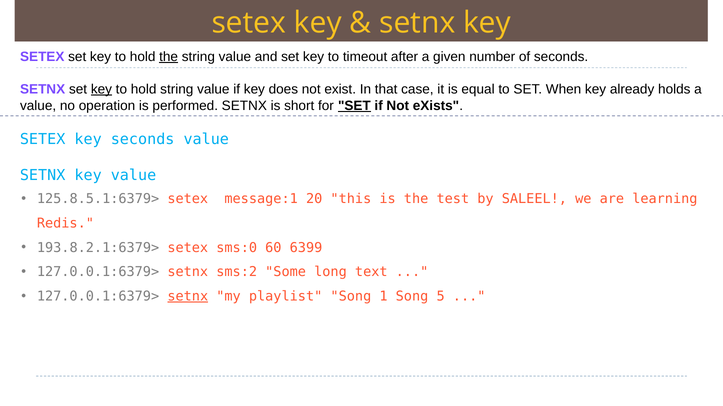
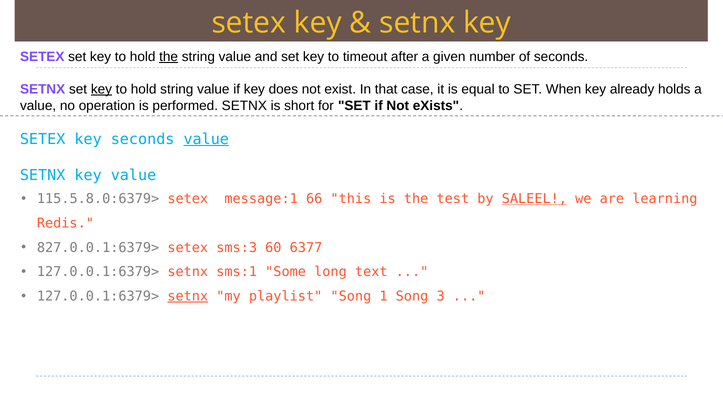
SET underline: present -> none (354, 106)
value underline: none -> present (206, 139)
125.8.5.1:6379>: 125.8.5.1:6379> -> 115.5.8.0:6379> (98, 199)
20: 20 -> 66 (314, 199)
SALEEL underline: none -> present (534, 199)
193.8.2.1:6379>: 193.8.2.1:6379> -> 827.0.0.1:6379> (98, 248)
sms:0: sms:0 -> sms:3 (237, 248)
6399: 6399 -> 6377 (306, 248)
sms:2: sms:2 -> sms:1 (237, 272)
5: 5 -> 3 (441, 297)
